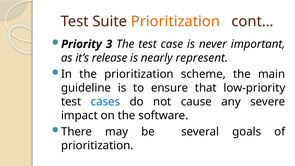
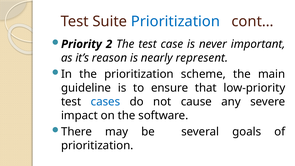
Prioritization colour: orange -> blue (175, 21)
3: 3 -> 2 (109, 44)
release: release -> reason (110, 58)
